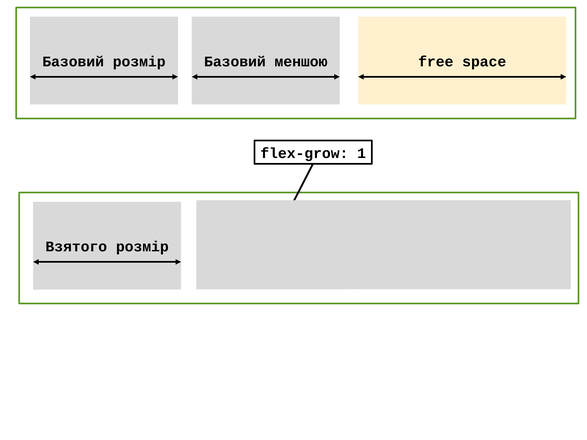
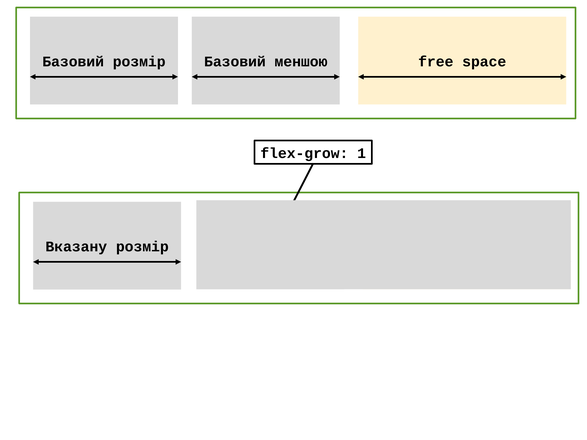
Взятого: Взятого -> Вказану (76, 247)
